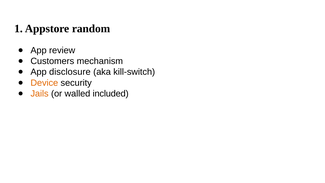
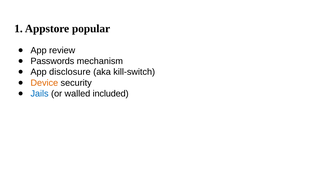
random: random -> popular (91, 29)
Customers: Customers -> Passwords (52, 61)
Jails colour: orange -> blue (40, 94)
